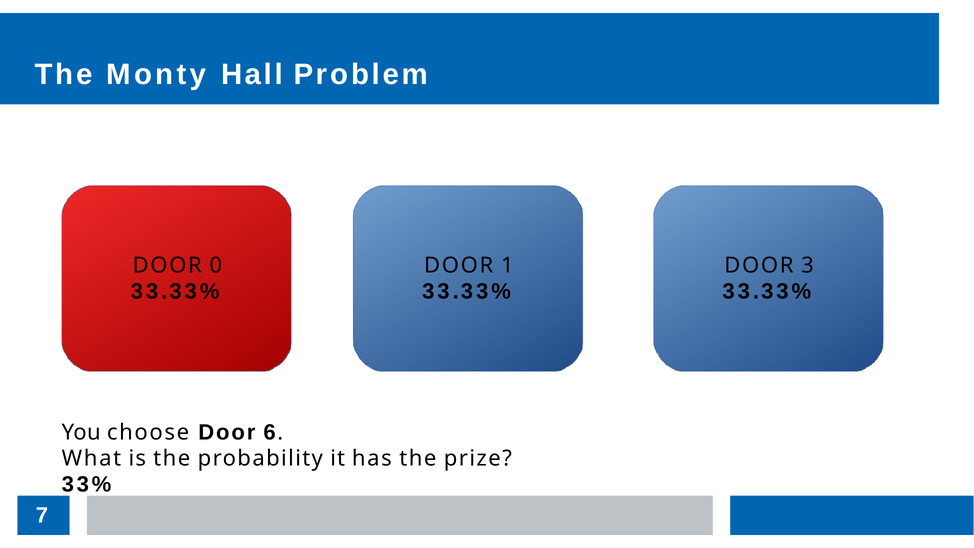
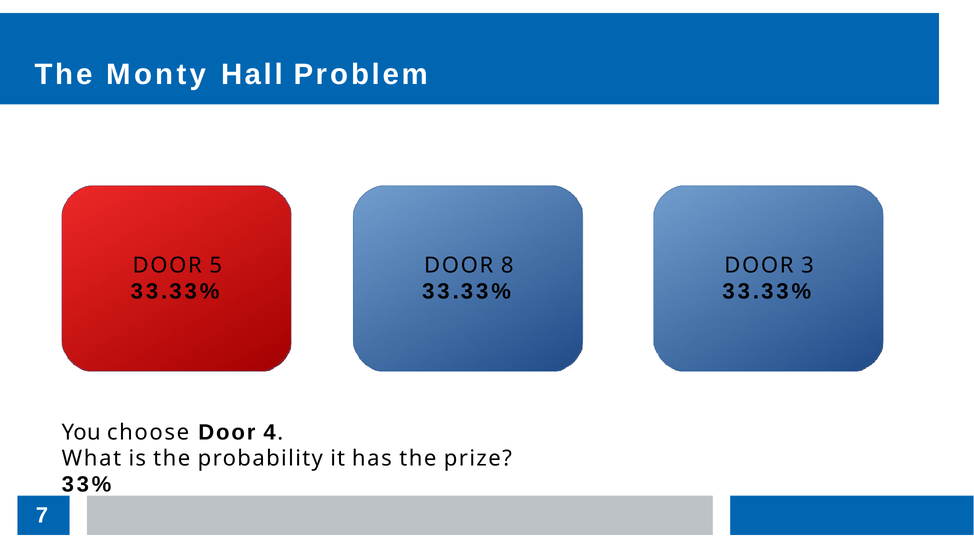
0: 0 -> 5 (216, 265)
1: 1 -> 8 (507, 265)
6: 6 -> 4 (270, 432)
